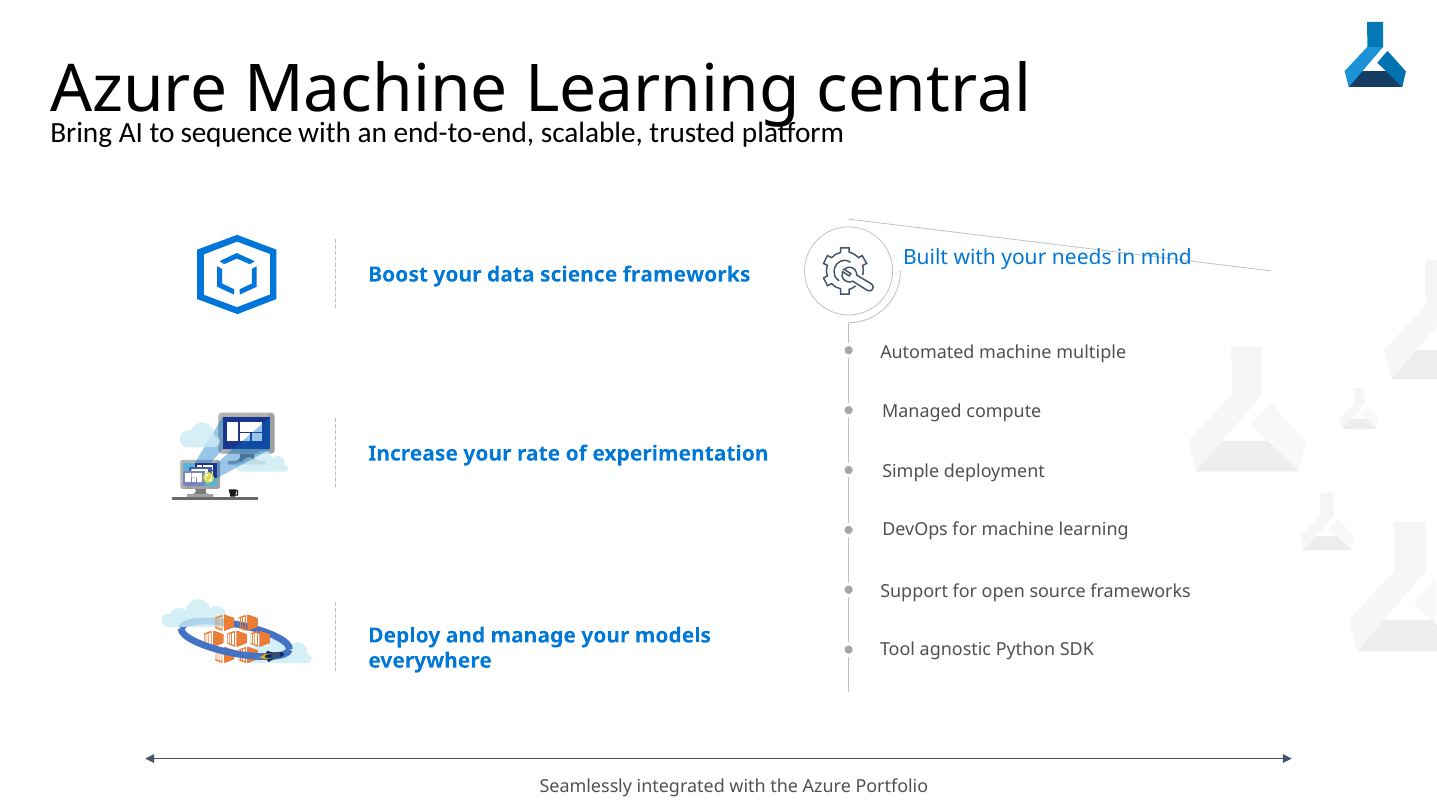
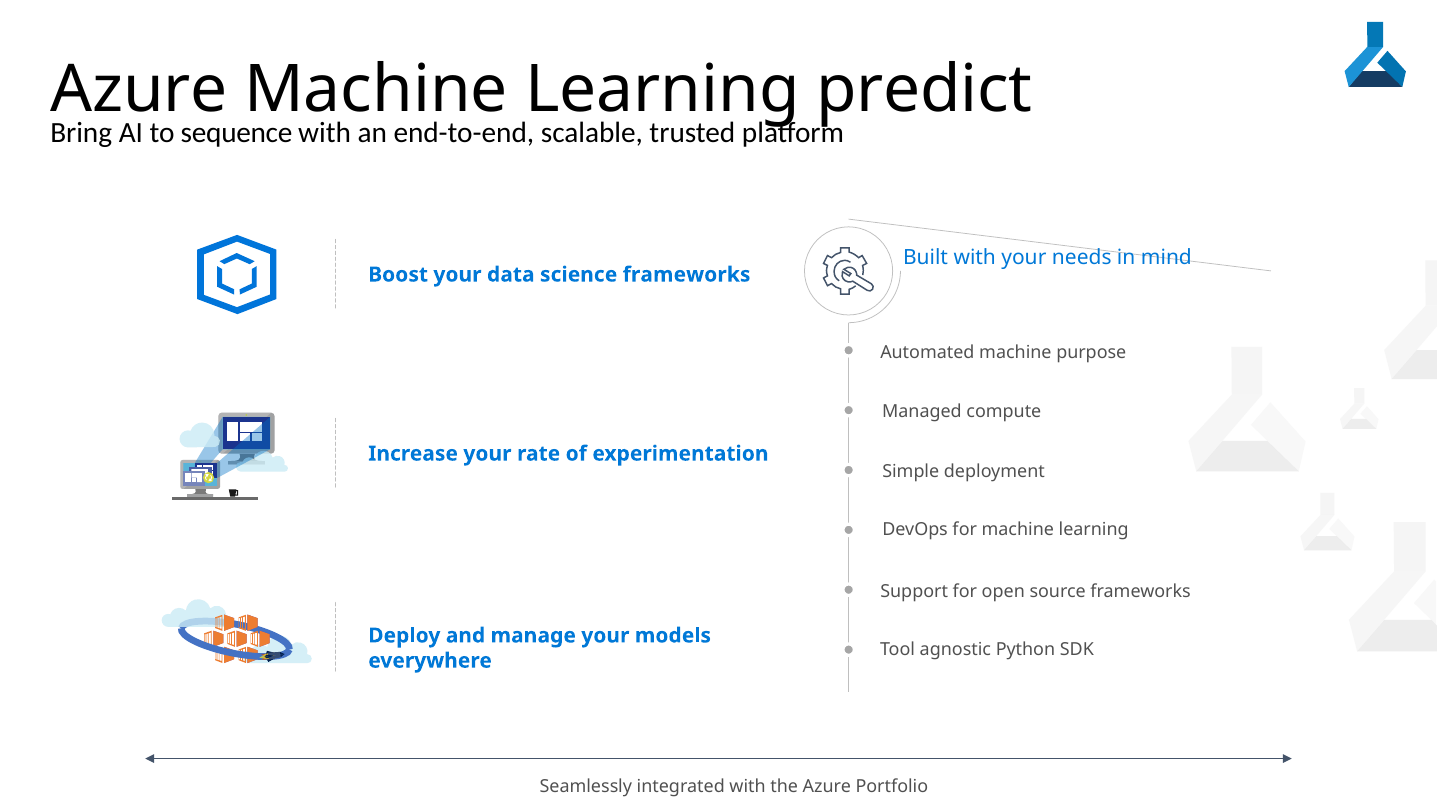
central: central -> predict (924, 90)
multiple: multiple -> purpose (1091, 353)
